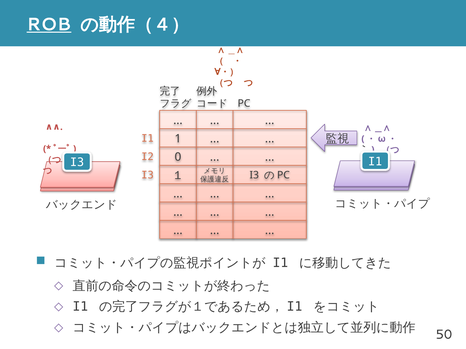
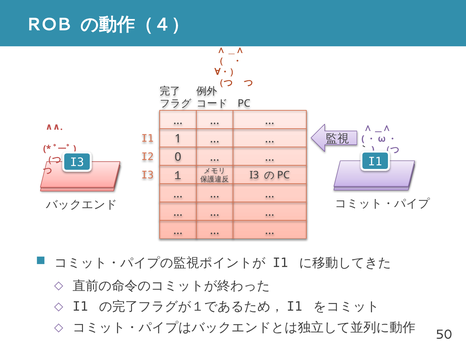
ROB underline: present -> none (49, 24)
